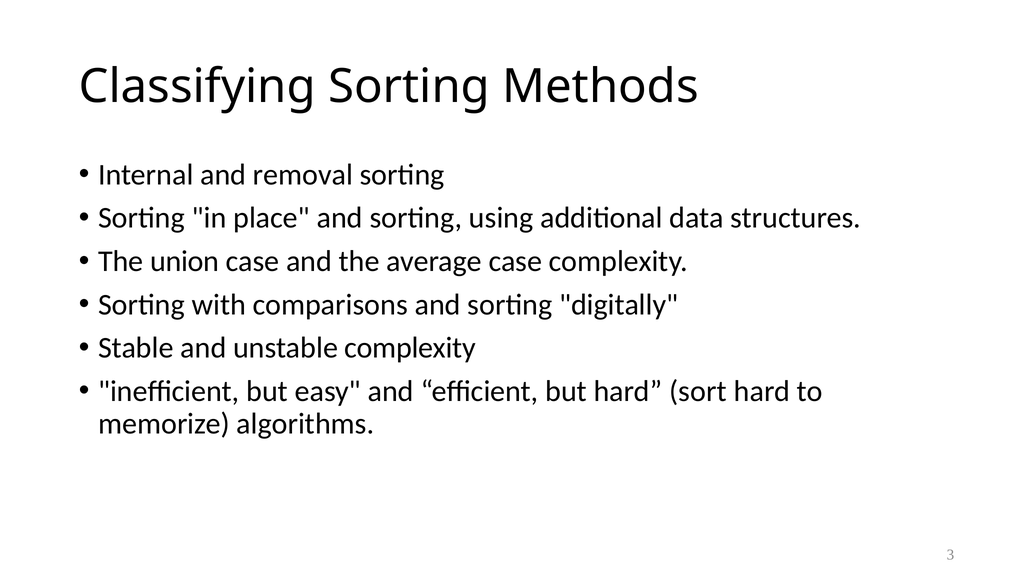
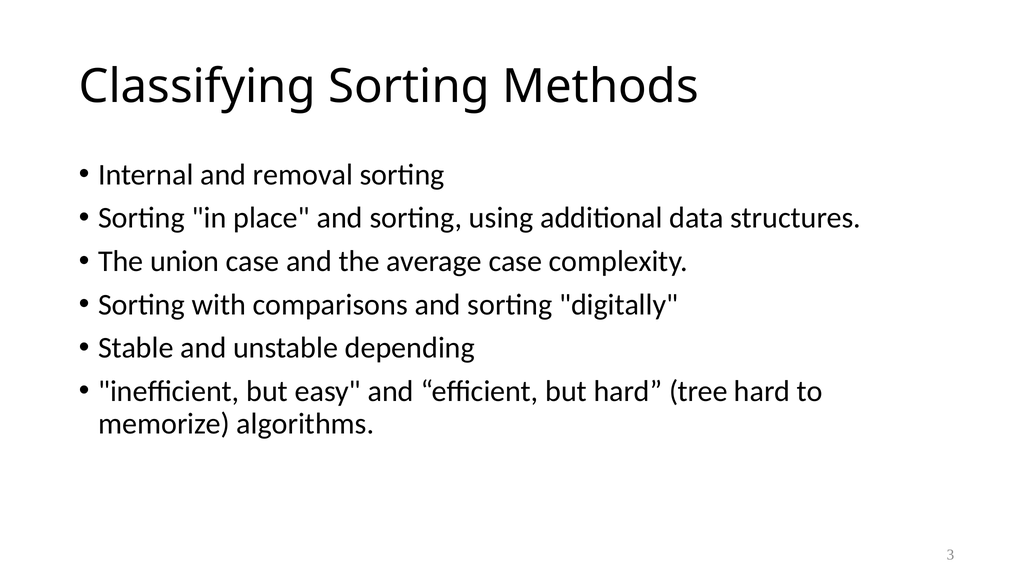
unstable complexity: complexity -> depending (410, 348)
sort: sort -> tree (698, 391)
